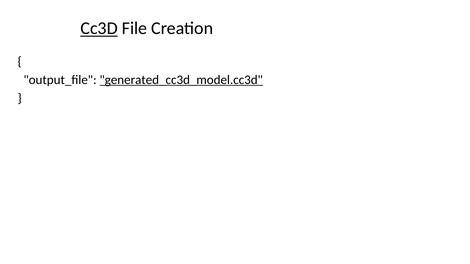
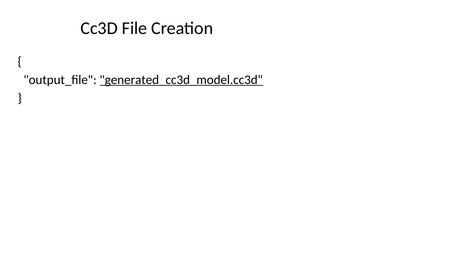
Cc3D underline: present -> none (99, 28)
